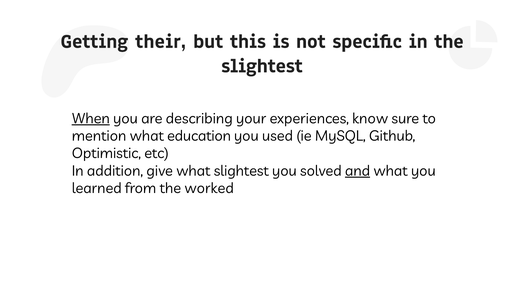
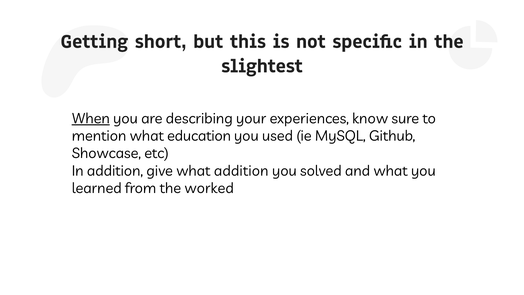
their: their -> short (161, 41)
Optimistic: Optimistic -> Showcase (106, 153)
what slightest: slightest -> addition (241, 171)
and underline: present -> none (358, 171)
